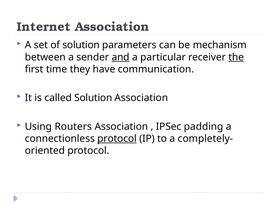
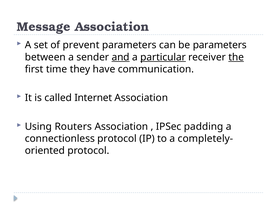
Internet: Internet -> Message (44, 27)
of solution: solution -> prevent (81, 45)
be mechanism: mechanism -> parameters (220, 45)
particular underline: none -> present (163, 57)
called Solution: Solution -> Internet (93, 98)
protocol underline: present -> none (117, 138)
